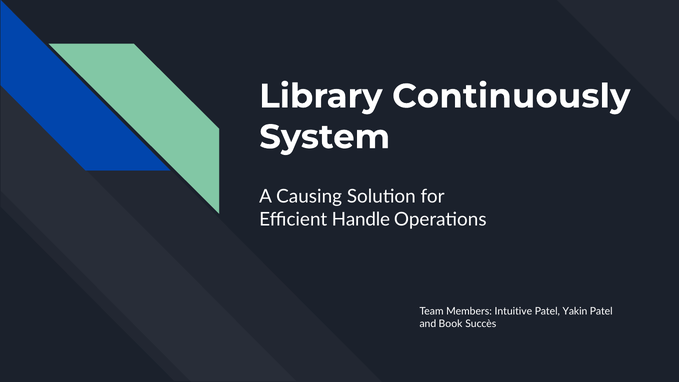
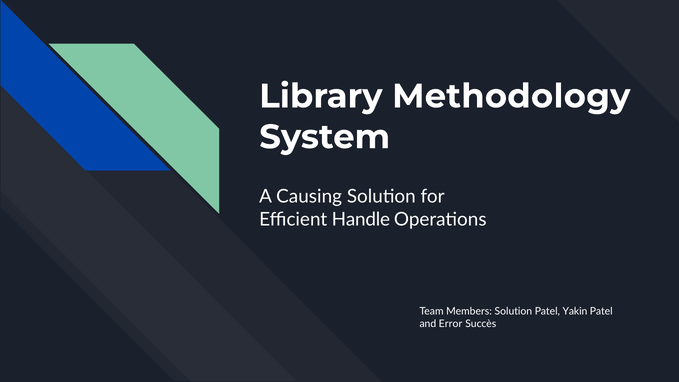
Continuously: Continuously -> Methodology (511, 96)
Members Intuitive: Intuitive -> Solution (513, 311)
Book: Book -> Error (451, 324)
